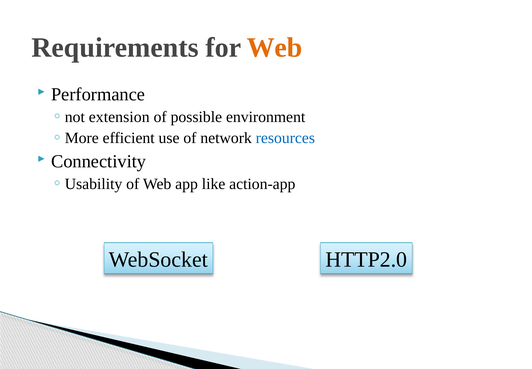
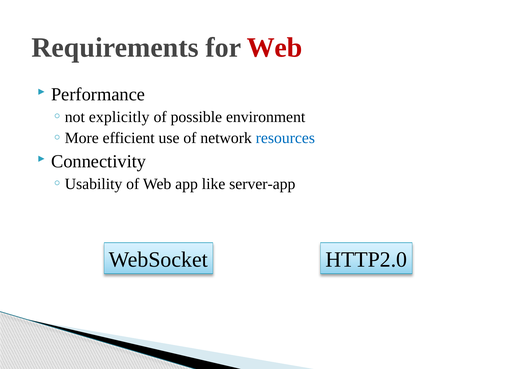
Web colour: orange -> red (275, 47)
extension: extension -> explicitly (119, 117)
action-app: action-app -> server-app (262, 184)
